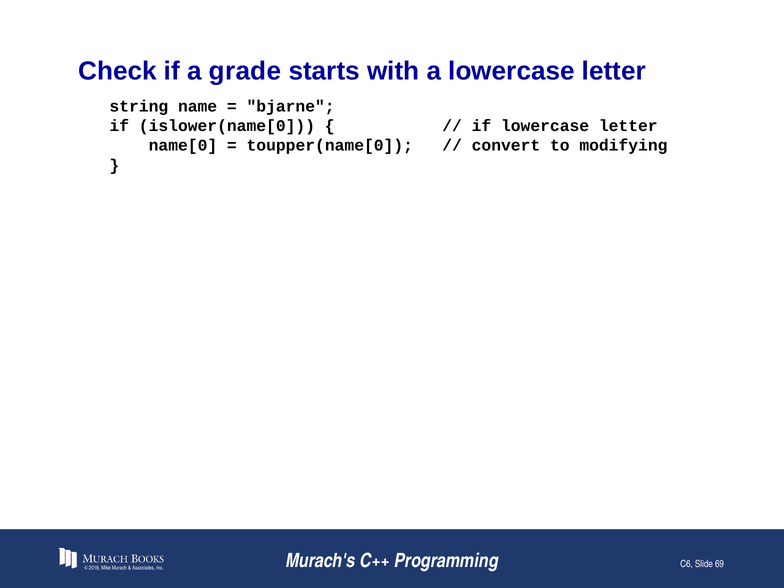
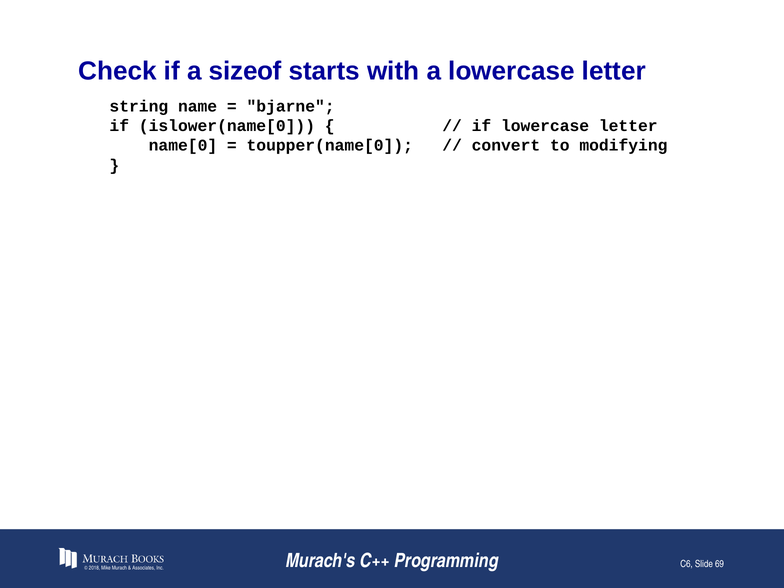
grade: grade -> sizeof (245, 71)
